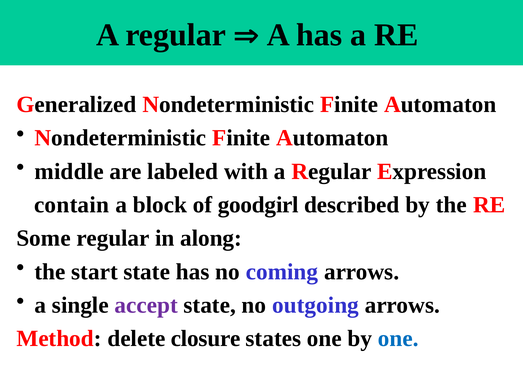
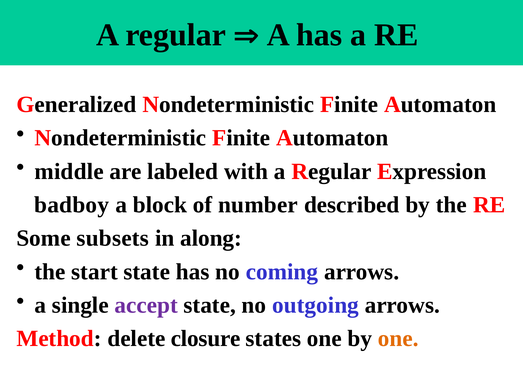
contain: contain -> badboy (72, 205)
goodgirl: goodgirl -> number (258, 205)
Some regular: regular -> subsets (113, 238)
one colour: blue -> orange (398, 339)
